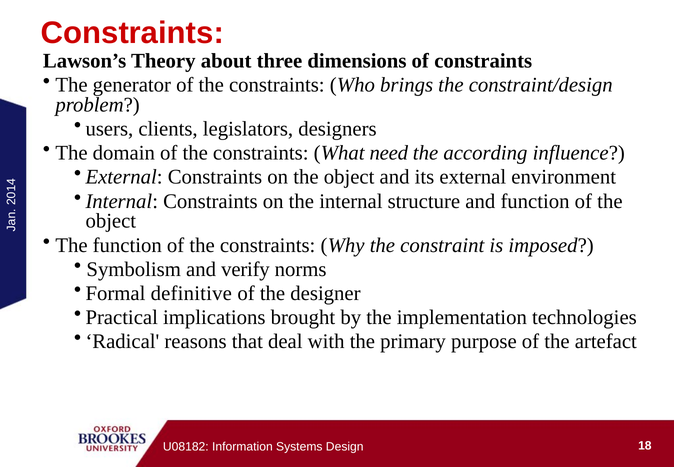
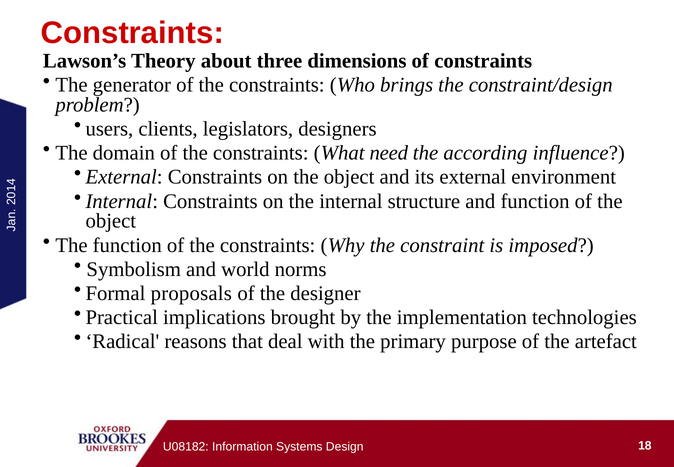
verify: verify -> world (245, 269)
definitive: definitive -> proposals (191, 293)
